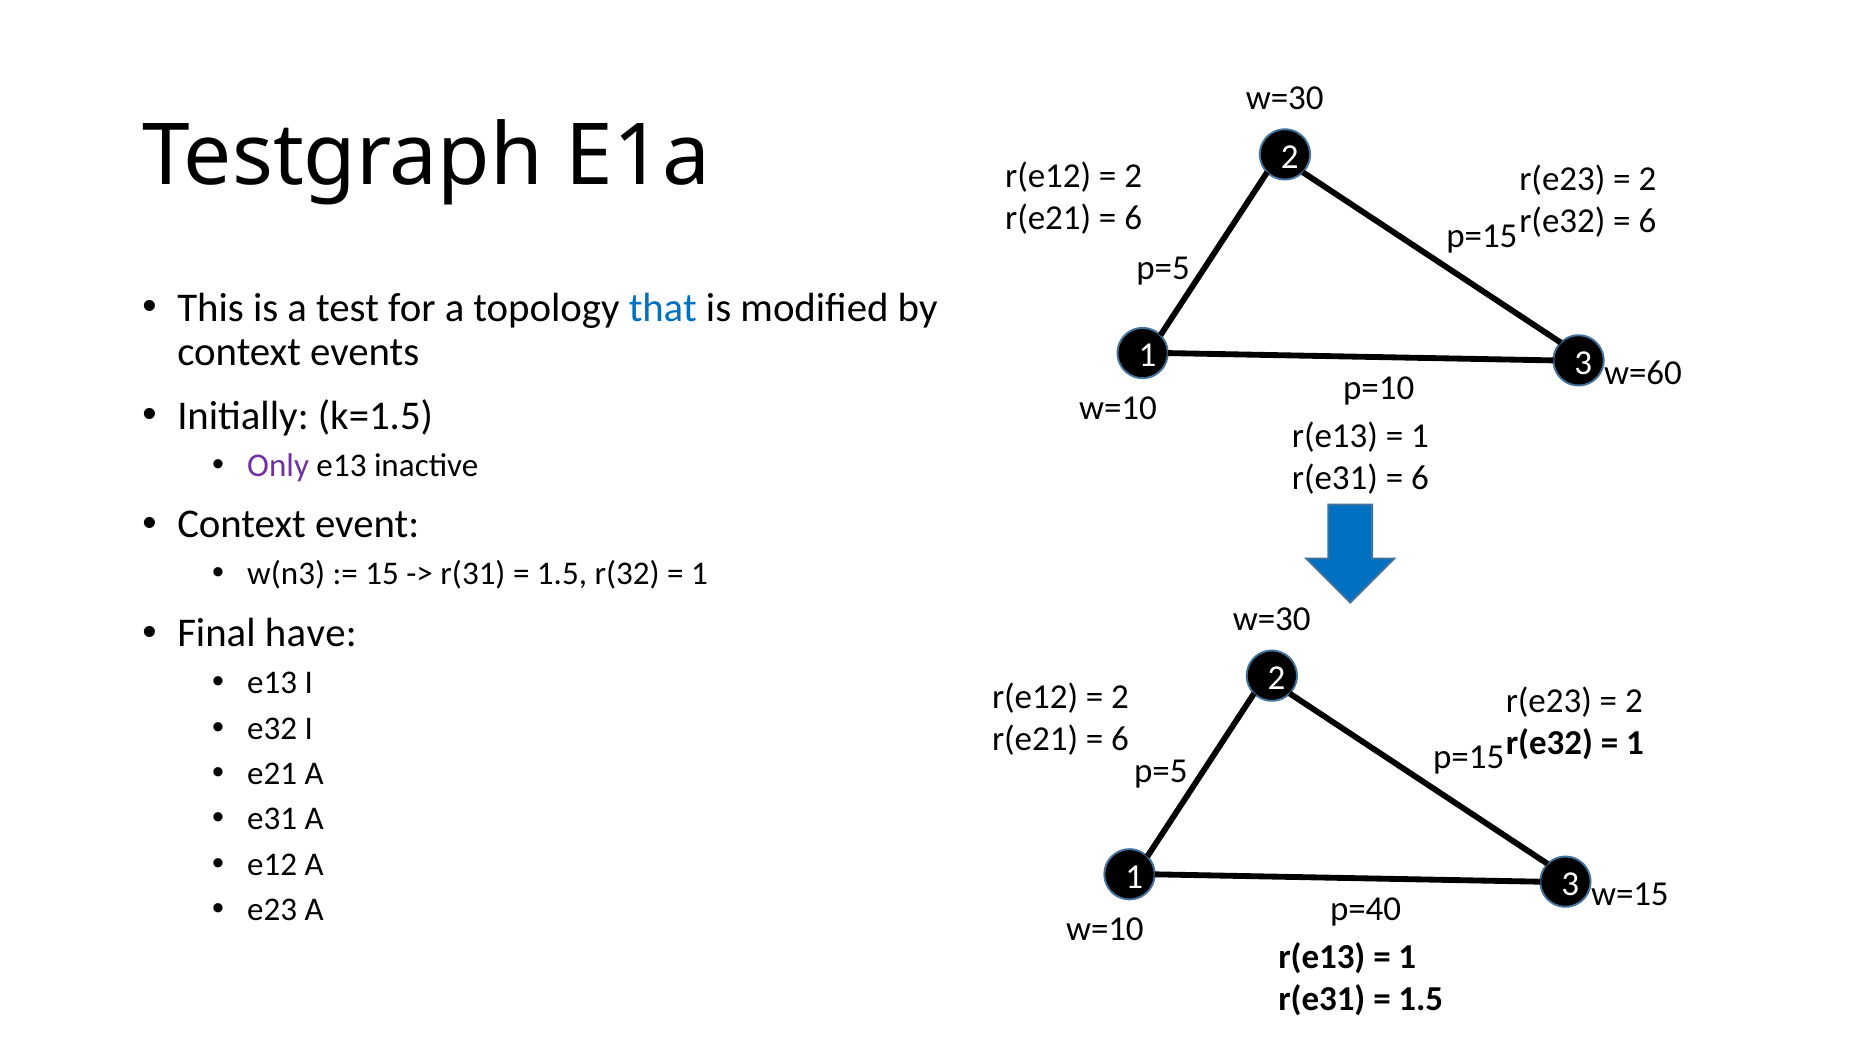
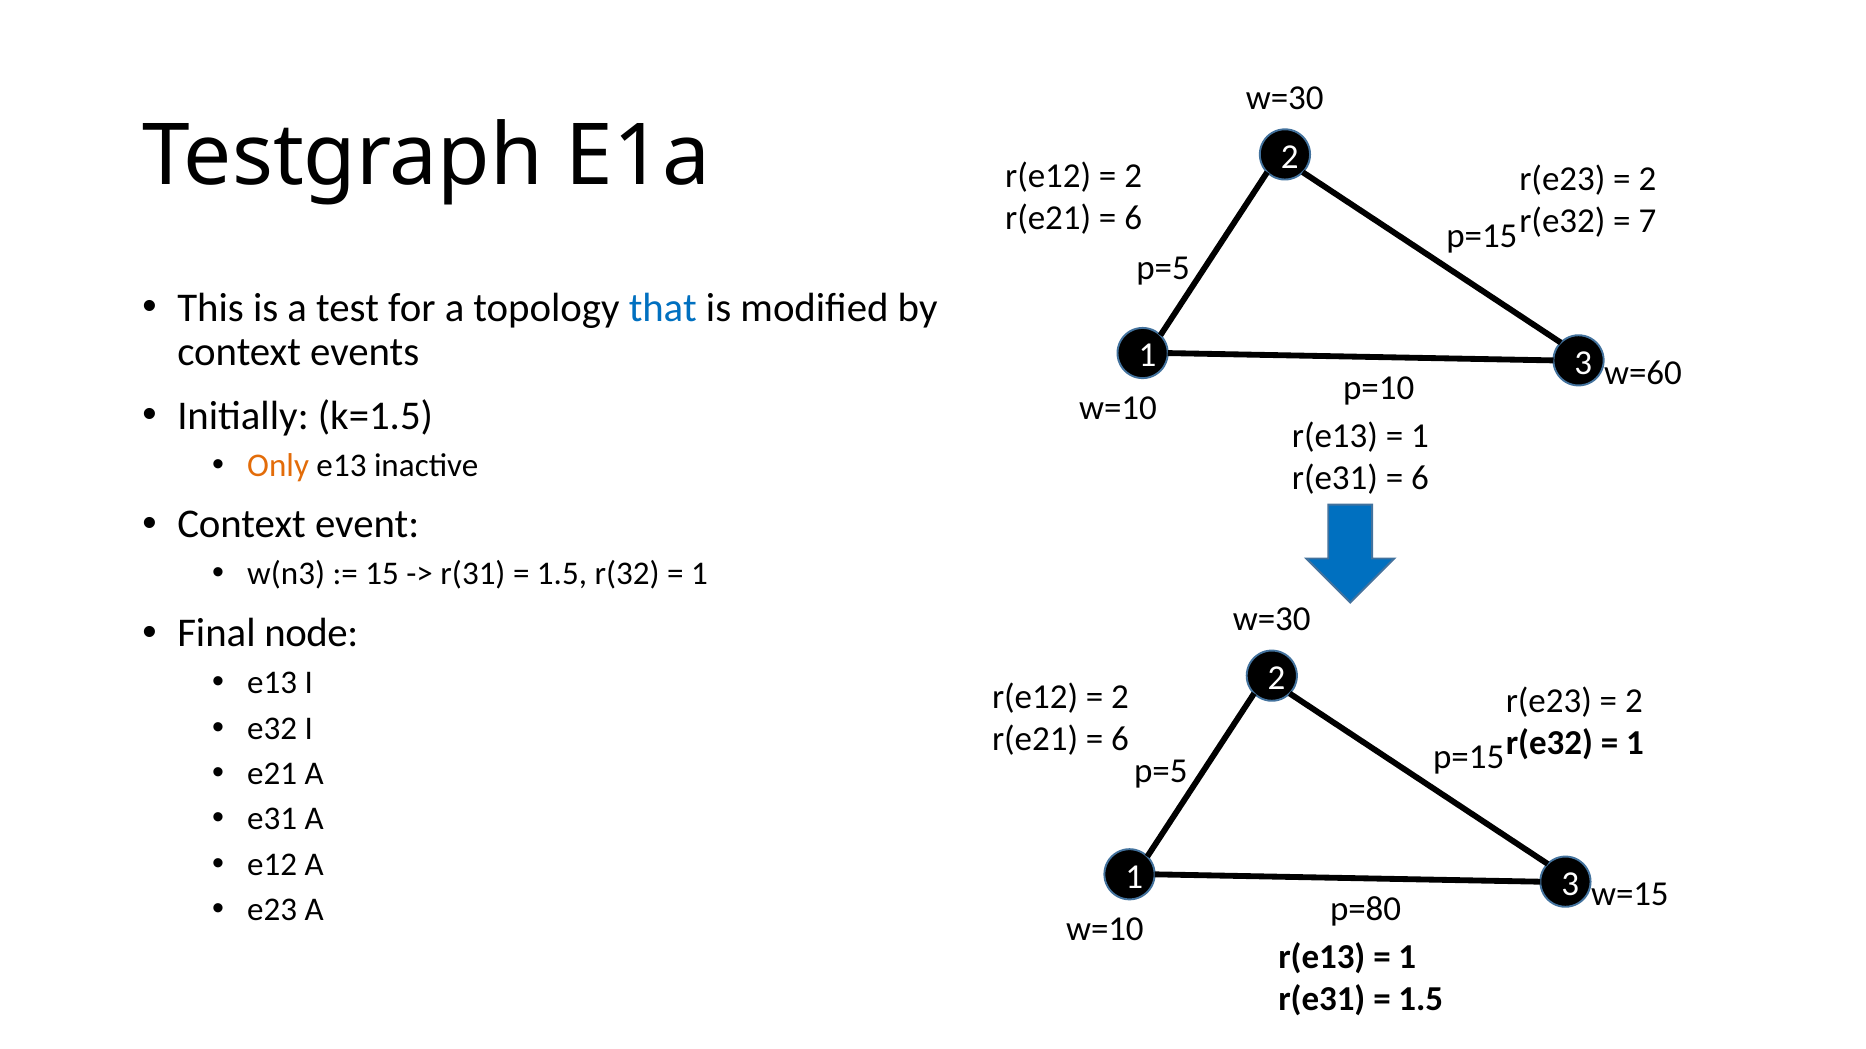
6: 6 -> 7 (1647, 221)
Only colour: purple -> orange (278, 465)
have: have -> node (311, 634)
p=40: p=40 -> p=80 (1366, 909)
